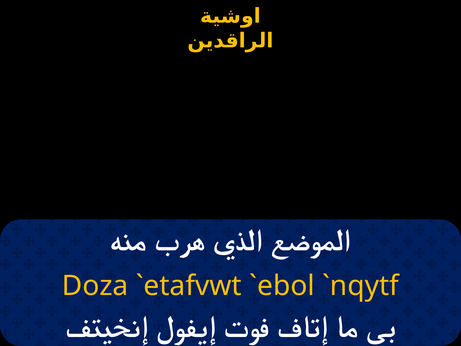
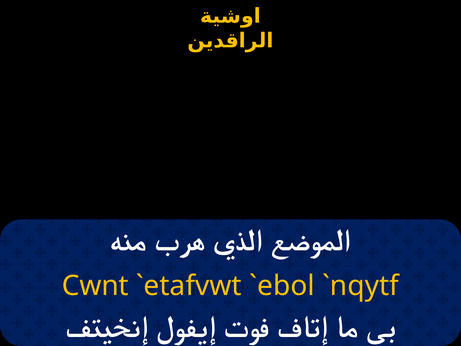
Doza: Doza -> Cwnt (95, 286)
